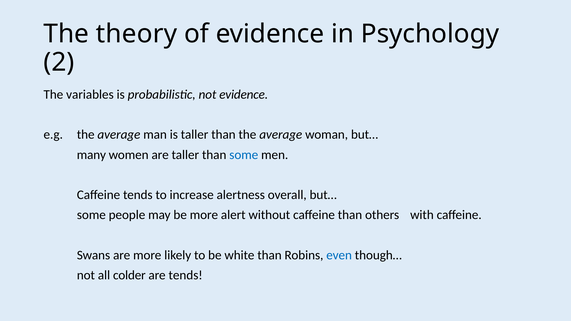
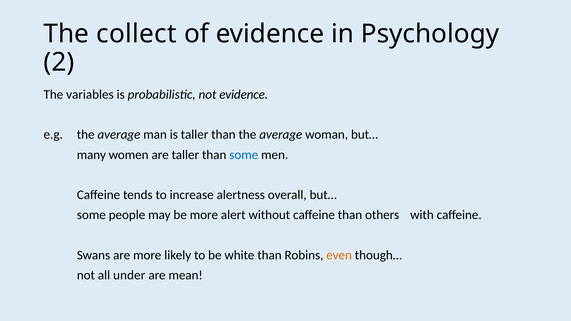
theory: theory -> collect (136, 34)
even colour: blue -> orange (339, 255)
colder: colder -> under (129, 275)
are tends: tends -> mean (186, 275)
